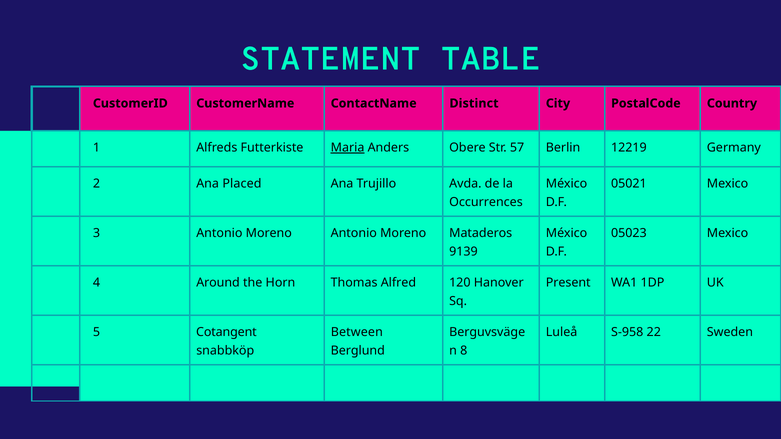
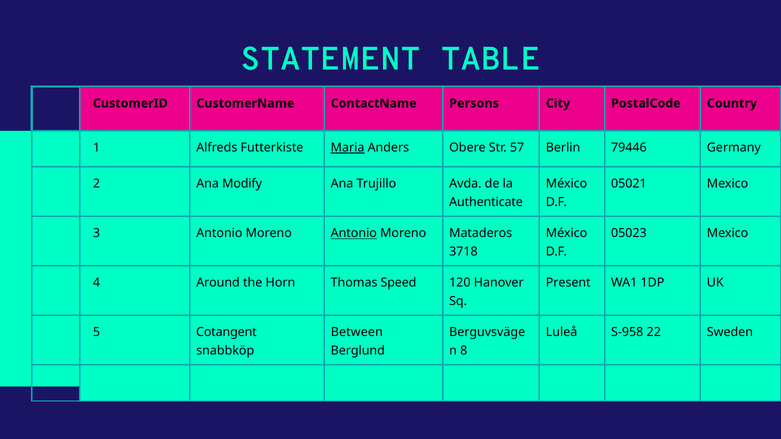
Distinct: Distinct -> Persons (474, 103)
12219: 12219 -> 79446 (629, 148)
Placed: Placed -> Modify (242, 184)
Occurrences: Occurrences -> Authenticate (486, 202)
Antonio underline: none -> present (354, 233)
9139: 9139 -> 3718 (463, 252)
Alfred: Alfred -> Speed (398, 283)
